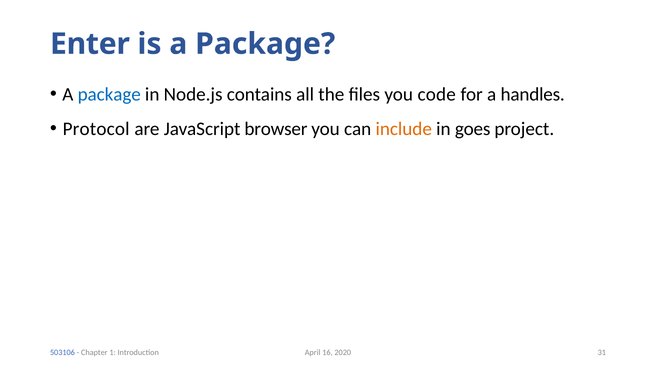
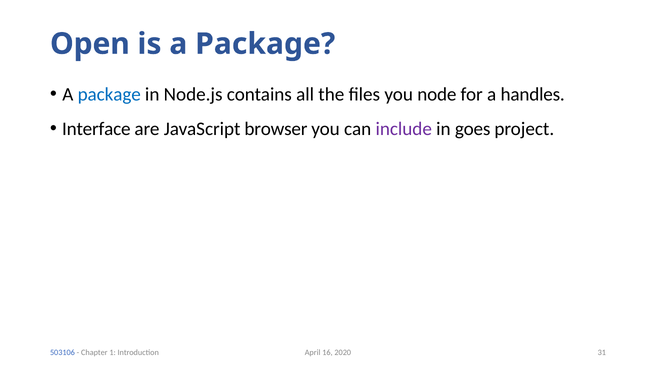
Enter: Enter -> Open (90, 44)
code: code -> node (437, 95)
Protocol: Protocol -> Interface (96, 129)
include colour: orange -> purple (404, 129)
